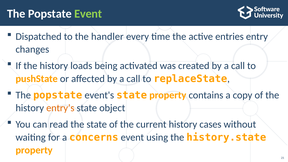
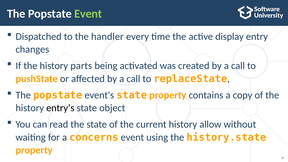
entries: entries -> display (230, 37)
loads: loads -> parts (81, 66)
entry’s colour: orange -> black (60, 108)
cases: cases -> allow (210, 124)
